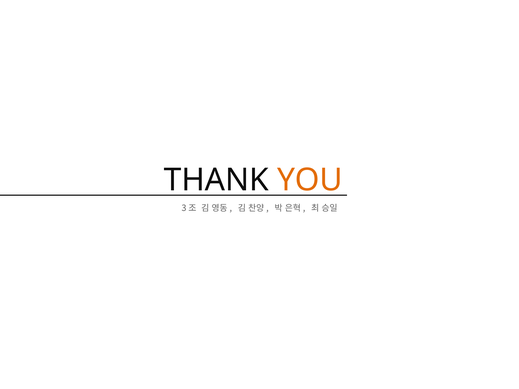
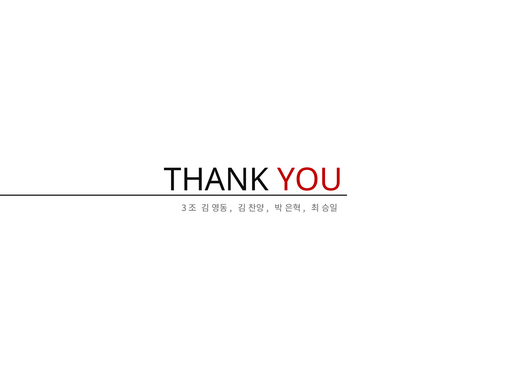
YOU colour: orange -> red (310, 180)
